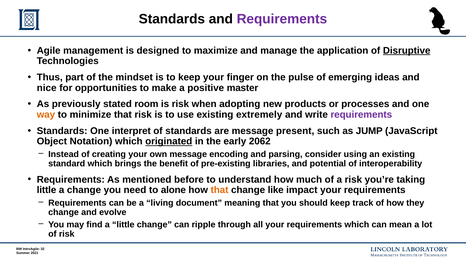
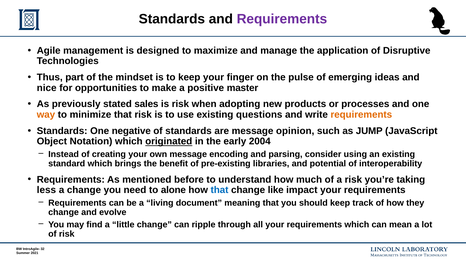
Disruptive underline: present -> none (407, 51)
room: room -> sales (146, 104)
extremely: extremely -> questions (259, 115)
requirements colour: purple -> orange (361, 115)
interpret: interpret -> negative (131, 131)
present: present -> opinion (295, 131)
2062: 2062 -> 2004 (260, 141)
little: little -> less (46, 190)
that colour: orange -> blue (220, 190)
